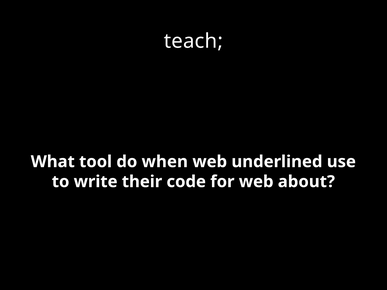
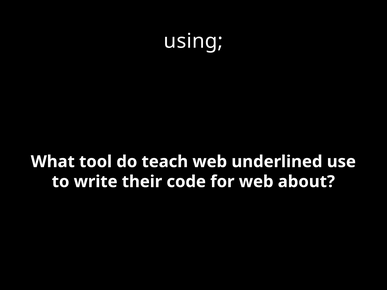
teach: teach -> using (193, 41)
when: when -> teach (165, 162)
